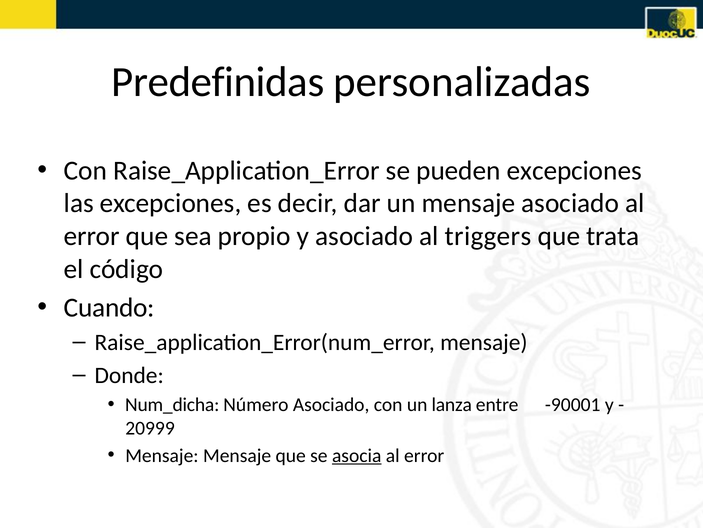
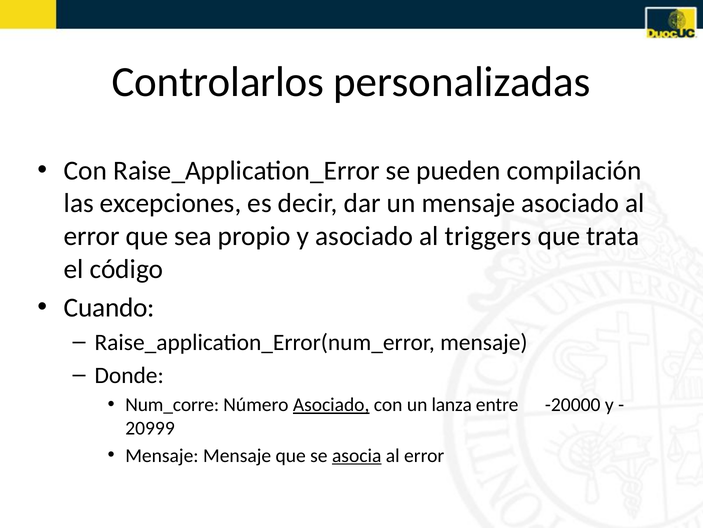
Predefinidas: Predefinidas -> Controlarlos (218, 82)
pueden excepciones: excepciones -> compilación (574, 170)
Num_dicha: Num_dicha -> Num_corre (172, 404)
Asociado underline: none -> present (331, 404)
-90001: -90001 -> -20000 (573, 404)
